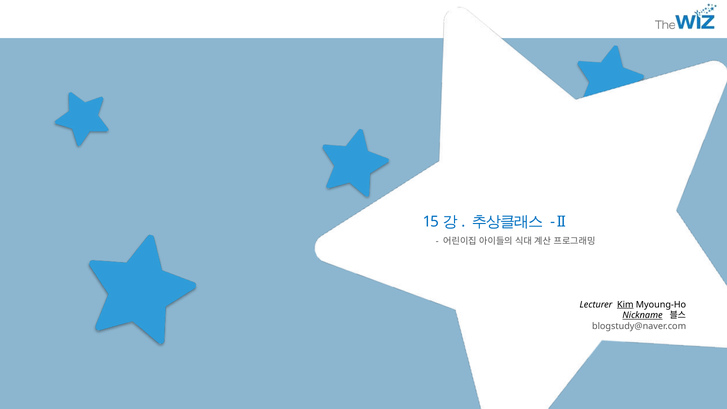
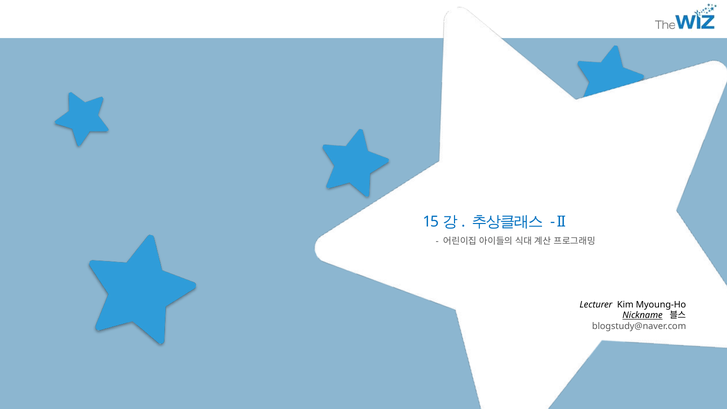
Kim underline: present -> none (625, 304)
